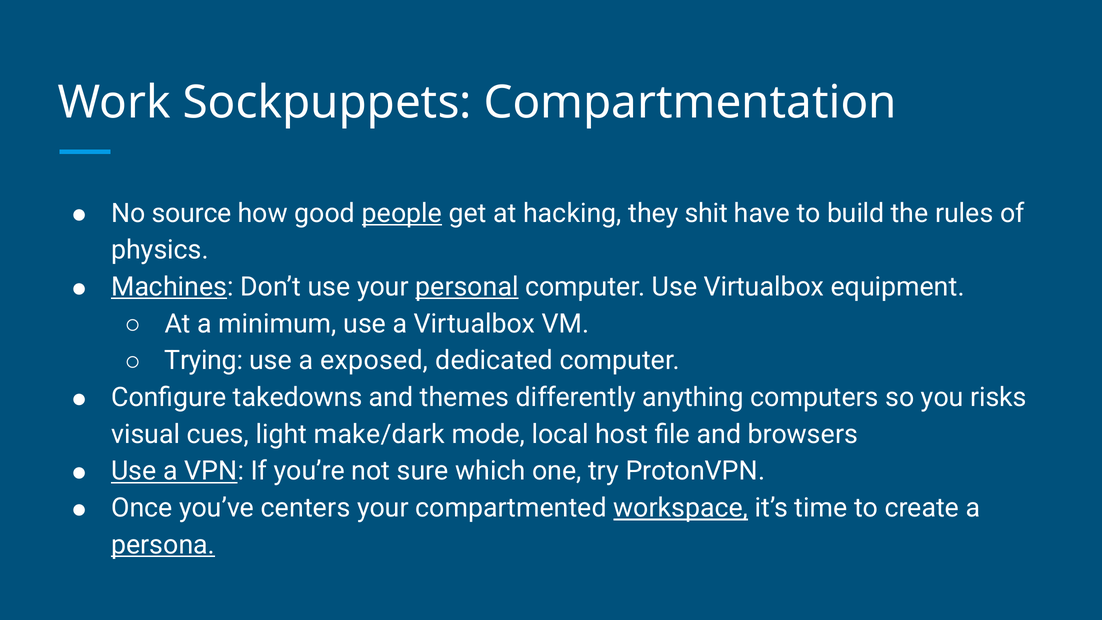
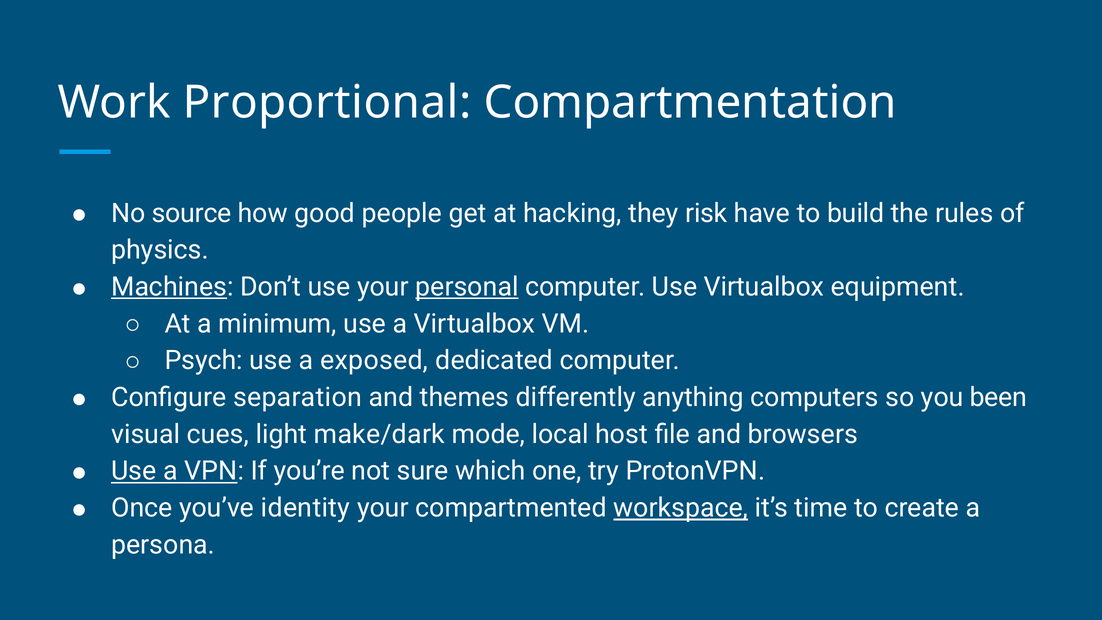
Sockpuppets: Sockpuppets -> Proportional (327, 102)
people underline: present -> none (402, 213)
shit: shit -> risk (706, 213)
Trying: Trying -> Psych (204, 361)
takedowns: takedowns -> separation (297, 397)
risks: risks -> been (998, 397)
centers: centers -> identity (305, 508)
persona underline: present -> none (163, 545)
